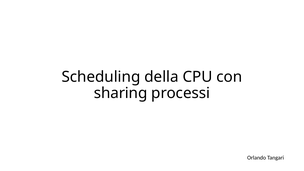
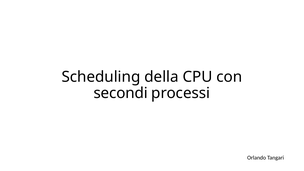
sharing: sharing -> secondi (121, 93)
